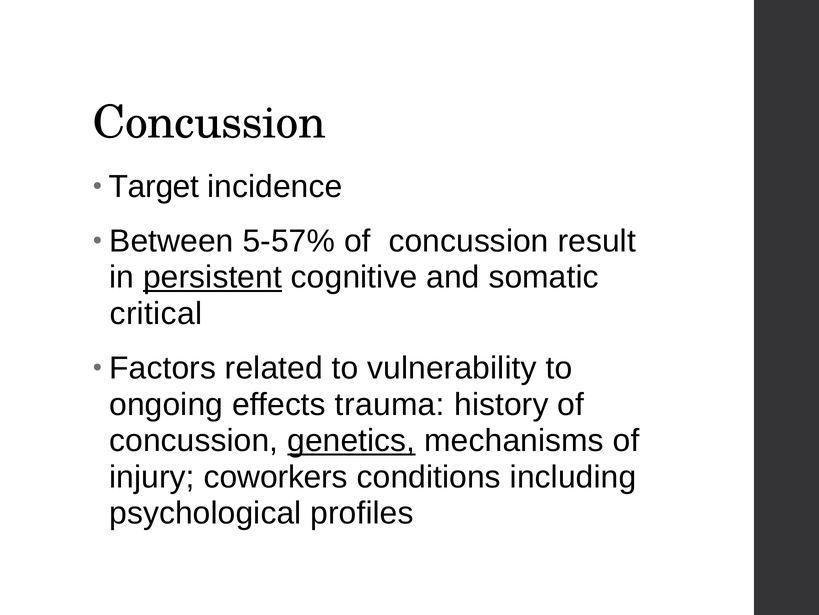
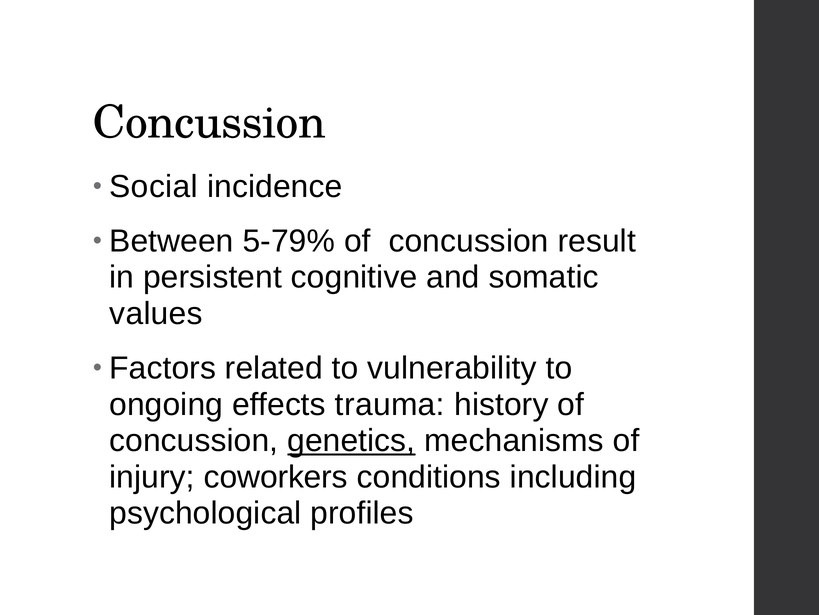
Target: Target -> Social (154, 186)
5-57%: 5-57% -> 5-79% (289, 241)
persistent underline: present -> none (213, 277)
critical: critical -> values (156, 313)
